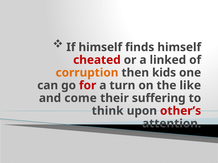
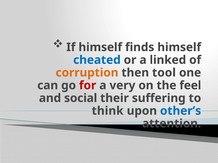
cheated colour: red -> blue (97, 60)
kids: kids -> tool (164, 73)
turn: turn -> very (122, 86)
like: like -> feel (190, 86)
come: come -> social (81, 98)
other’s colour: red -> blue (181, 111)
